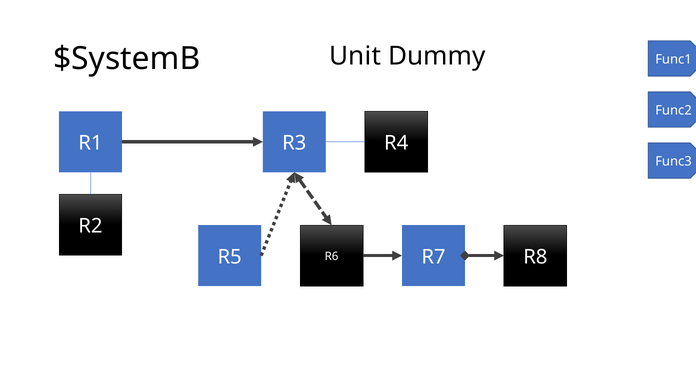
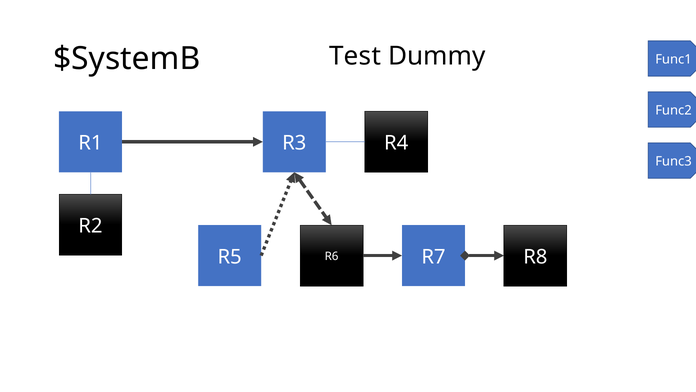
Unit: Unit -> Test (355, 56)
